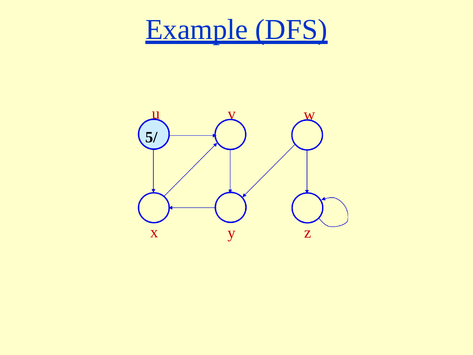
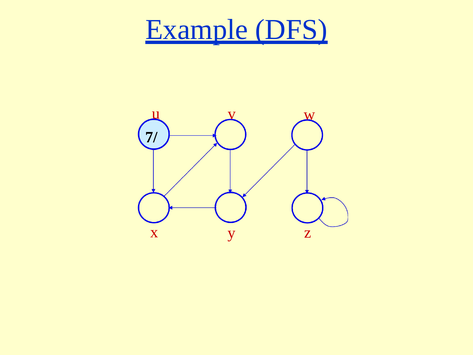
5/: 5/ -> 7/ (151, 137)
